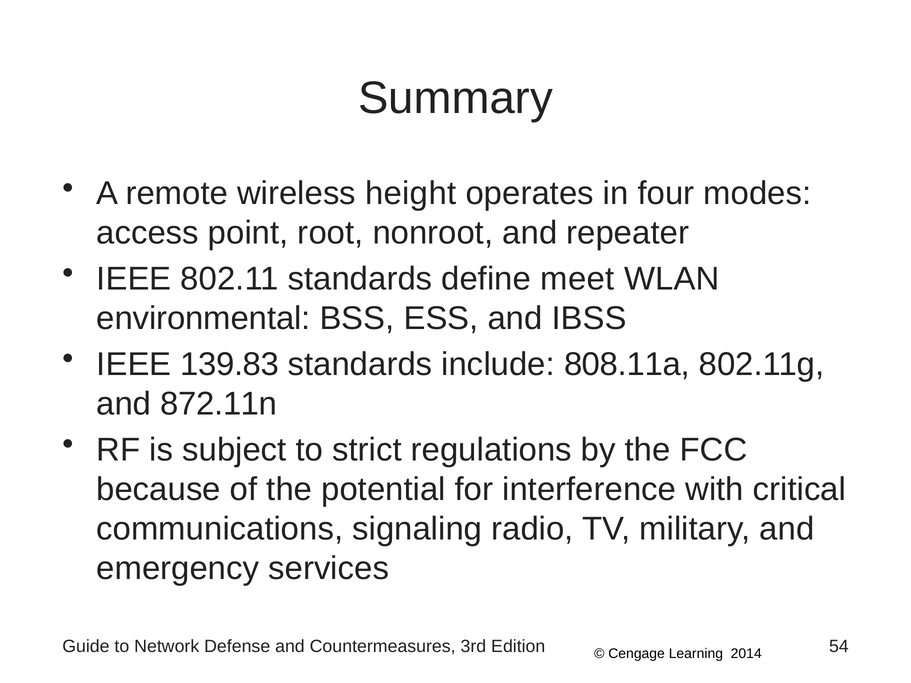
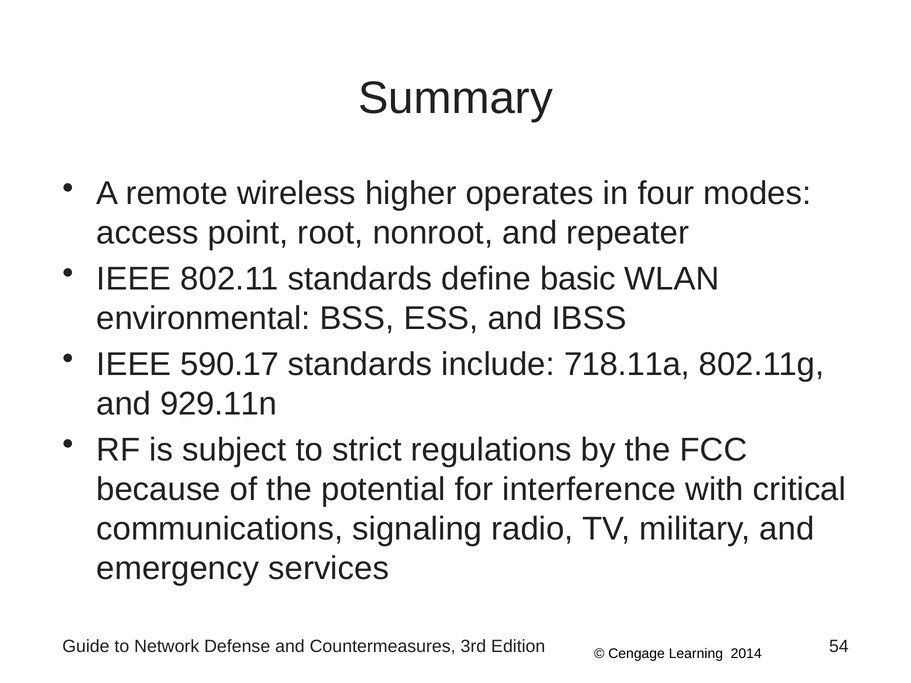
height: height -> higher (411, 194)
meet: meet -> basic (578, 279)
139.83: 139.83 -> 590.17 (230, 365)
808.11a: 808.11a -> 718.11a (627, 365)
872.11n: 872.11n -> 929.11n (219, 404)
